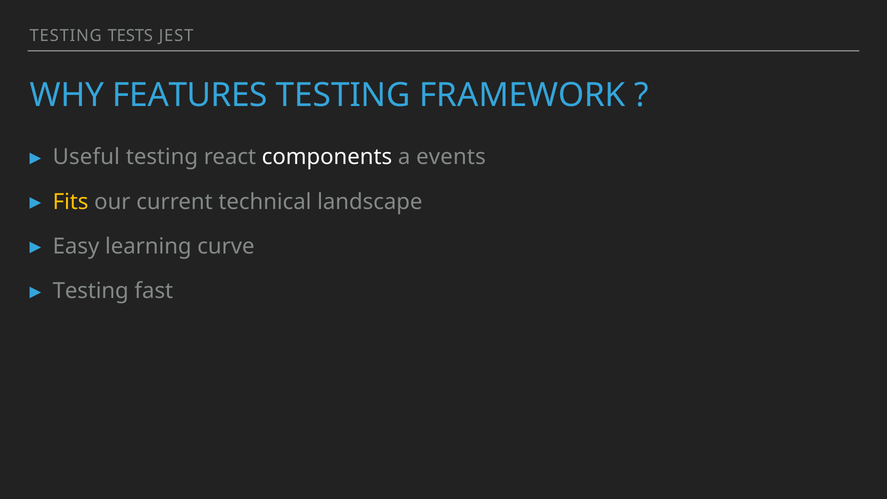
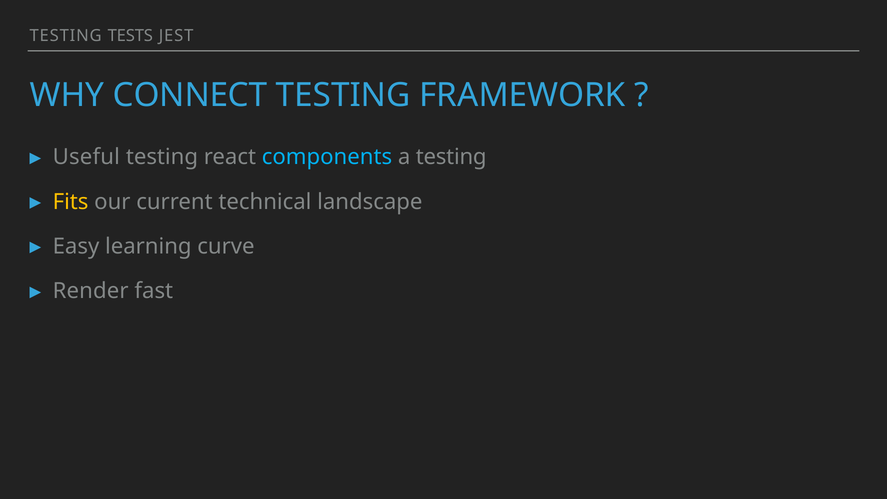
FEATURES: FEATURES -> CONNECT (190, 95)
components colour: white -> light blue (327, 157)
a events: events -> testing (451, 157)
Testing: Testing -> Render (91, 291)
